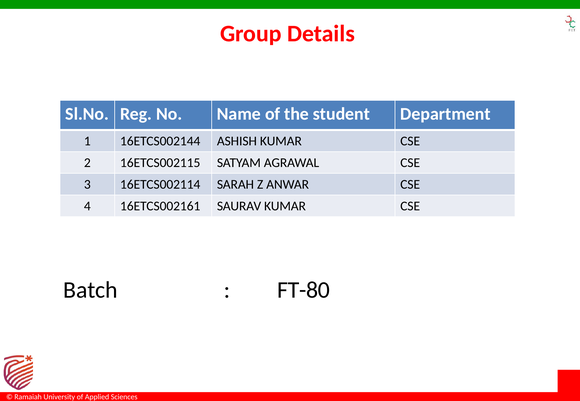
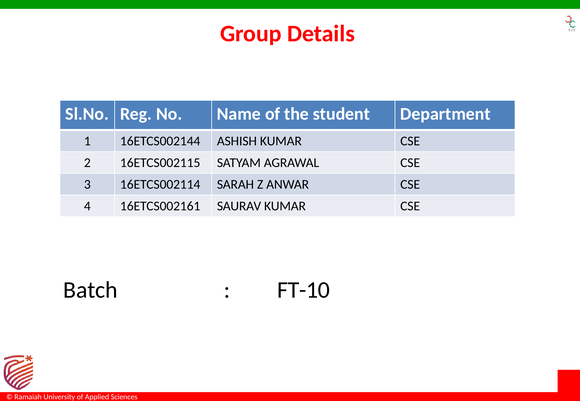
FT-80: FT-80 -> FT-10 (304, 290)
